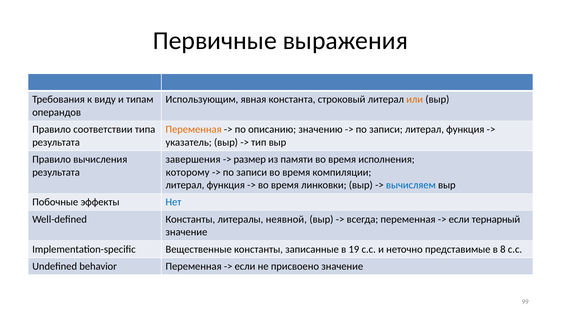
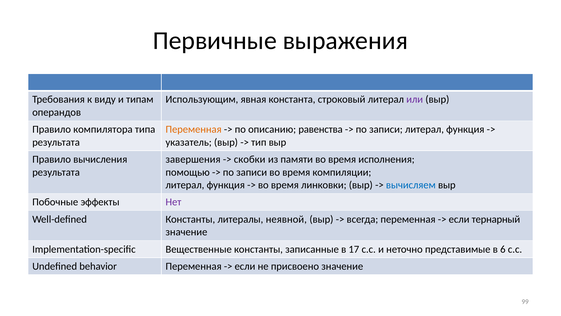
или colour: orange -> purple (415, 99)
соответствии: соответствии -> компилятора (103, 129)
значению: значению -> равенства (321, 129)
размер: размер -> скобки (250, 159)
которому: которому -> помощью (188, 172)
Нет colour: blue -> purple (173, 202)
19: 19 -> 17 (354, 249)
8: 8 -> 6 (503, 249)
